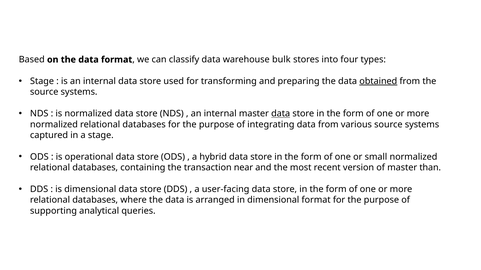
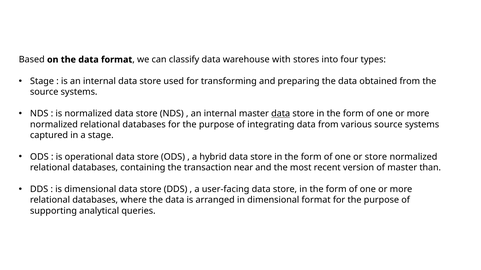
bulk: bulk -> with (281, 60)
obtained underline: present -> none (378, 81)
or small: small -> store (376, 157)
